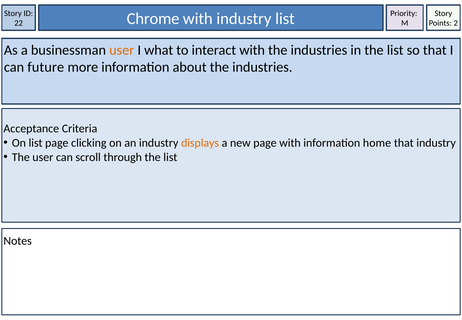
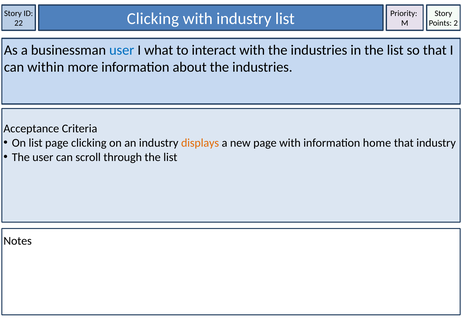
22 Chrome: Chrome -> Clicking (153, 19)
user colour: orange -> blue (122, 50)
future: future -> within (46, 67)
